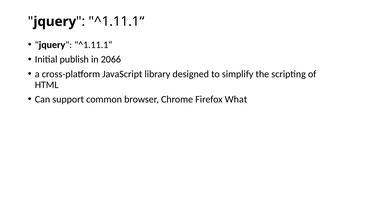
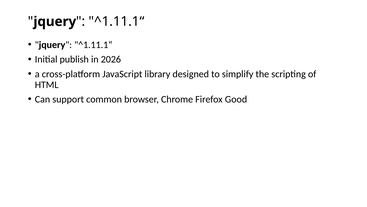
2066: 2066 -> 2026 (111, 59)
What: What -> Good (236, 99)
